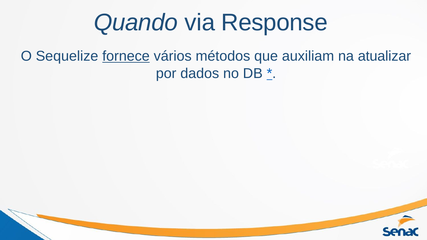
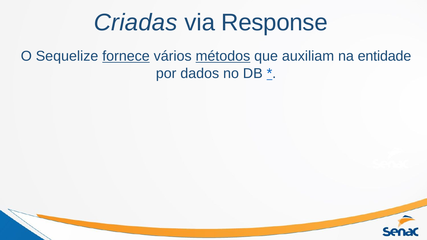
Quando: Quando -> Criadas (136, 23)
métodos underline: none -> present (223, 56)
atualizar: atualizar -> entidade (384, 56)
